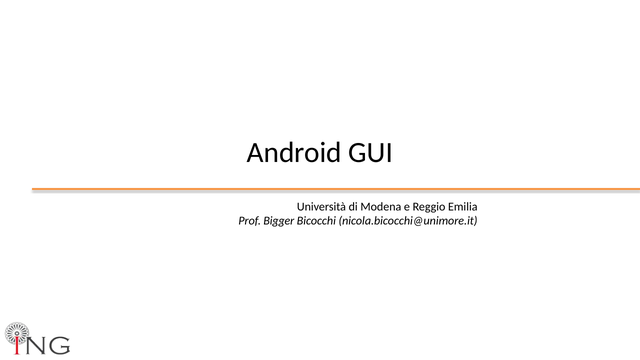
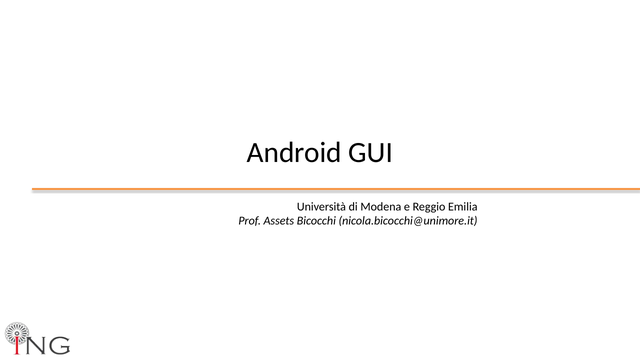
Bigger: Bigger -> Assets (279, 221)
